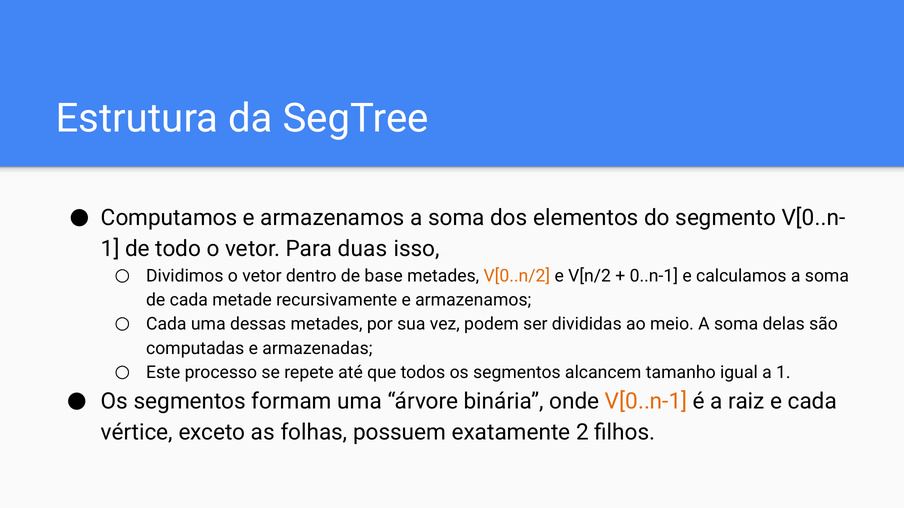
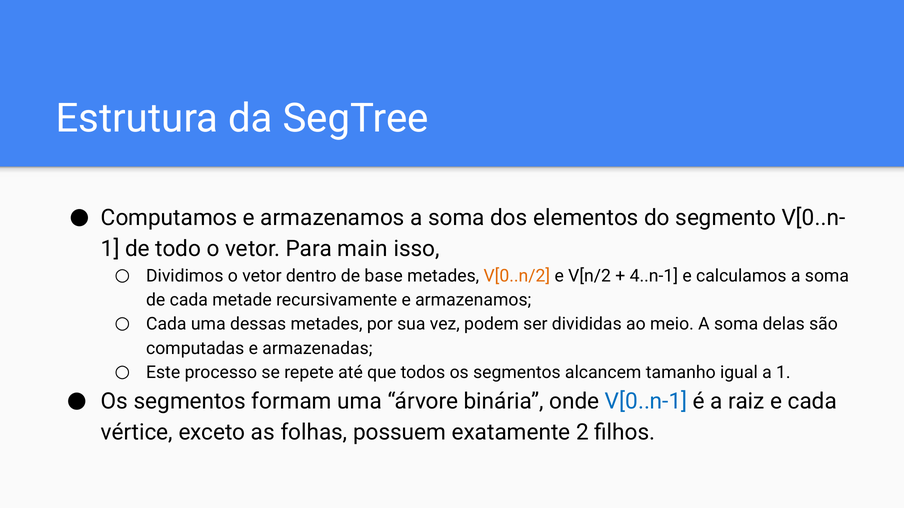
duas: duas -> main (363, 249)
0..n-1: 0..n-1 -> 4..n-1 (654, 276)
V[0..n-1 colour: orange -> blue (646, 402)
